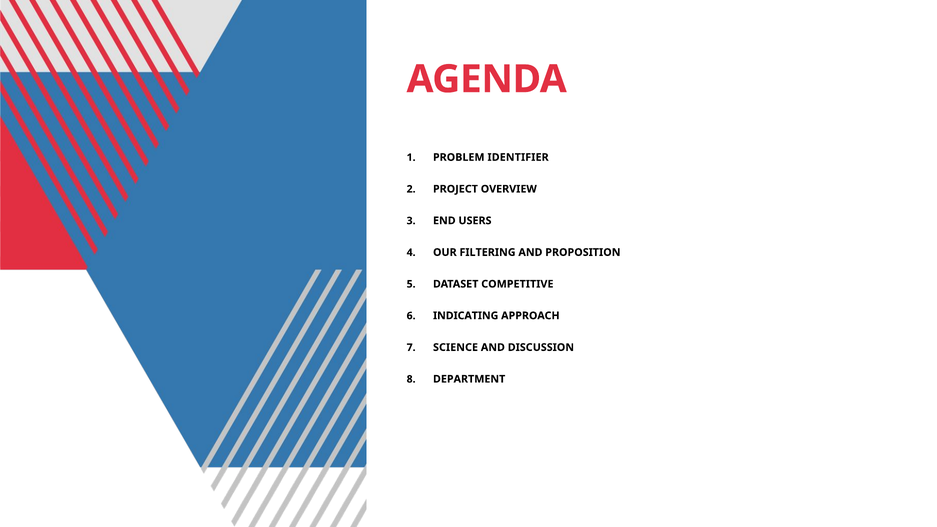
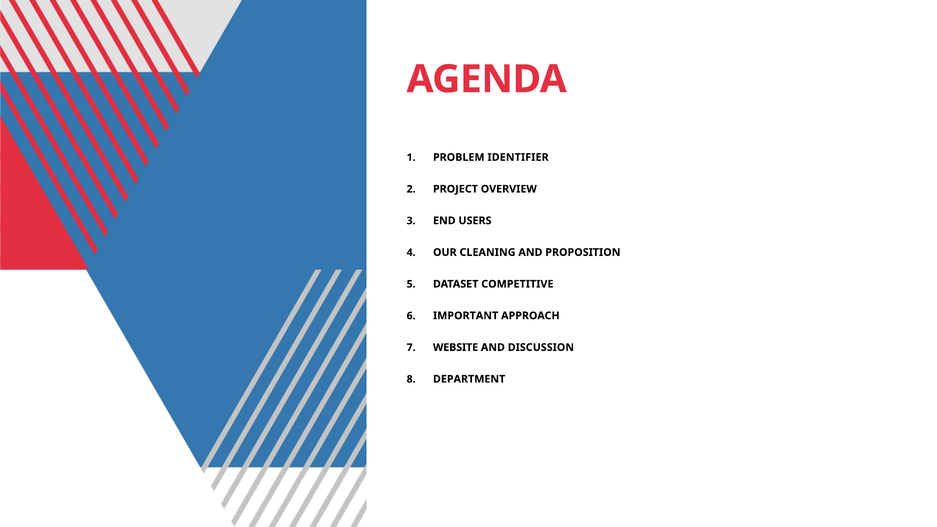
FILTERING: FILTERING -> CLEANING (487, 252)
INDICATING: INDICATING -> IMPORTANT (466, 316)
SCIENCE: SCIENCE -> WEBSITE (456, 347)
